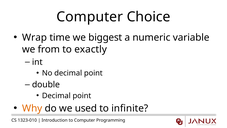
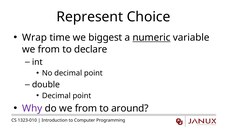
Computer: Computer -> Represent (90, 17)
numeric underline: none -> present (152, 37)
exactly: exactly -> declare (91, 49)
Why colour: orange -> purple (32, 108)
do we used: used -> from (86, 108)
infinite: infinite -> around (130, 108)
